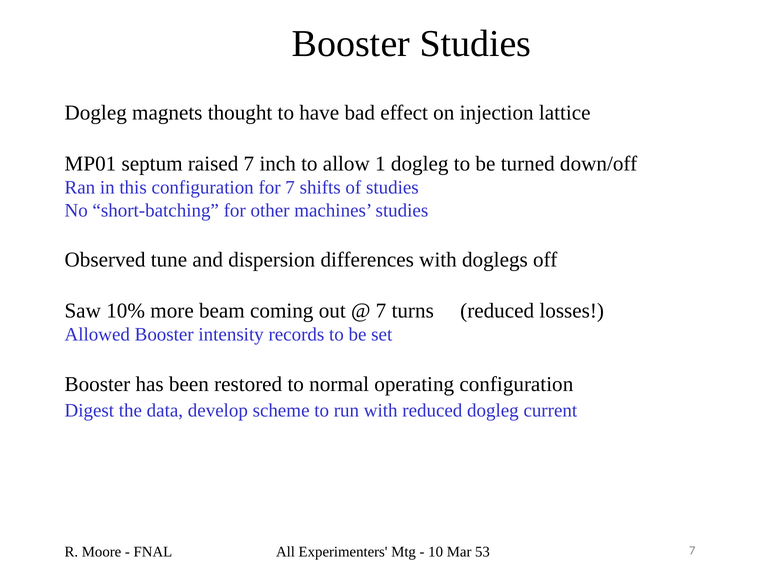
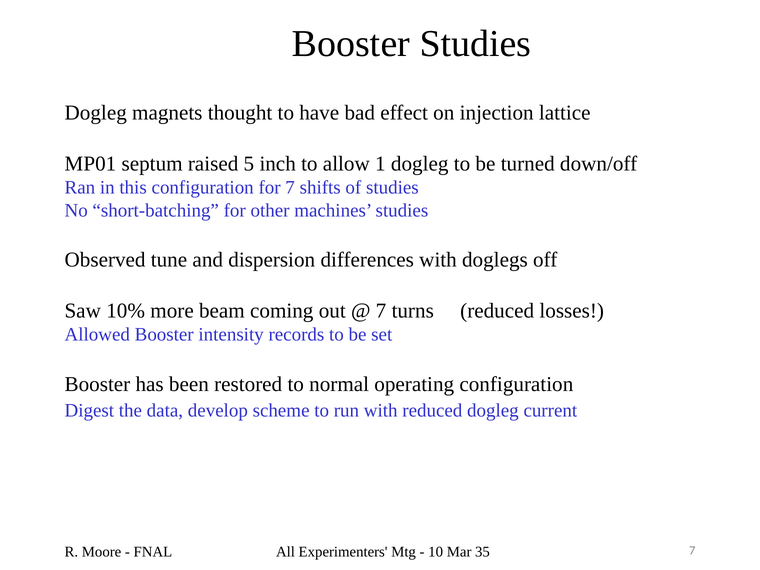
raised 7: 7 -> 5 (249, 164)
53: 53 -> 35 (483, 552)
